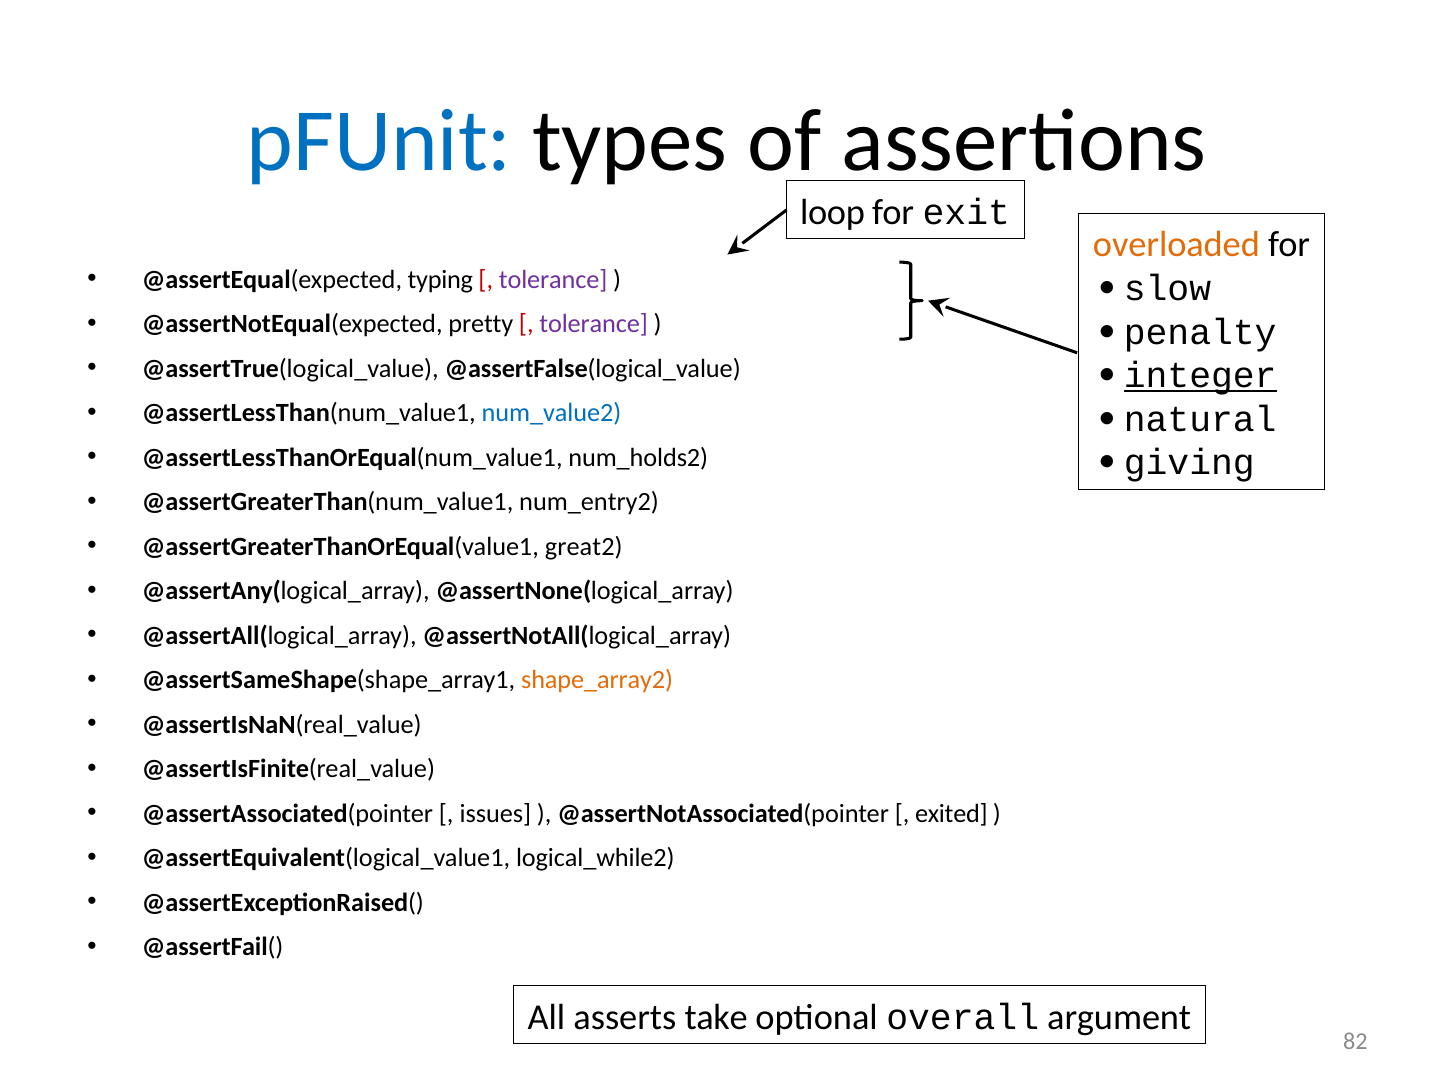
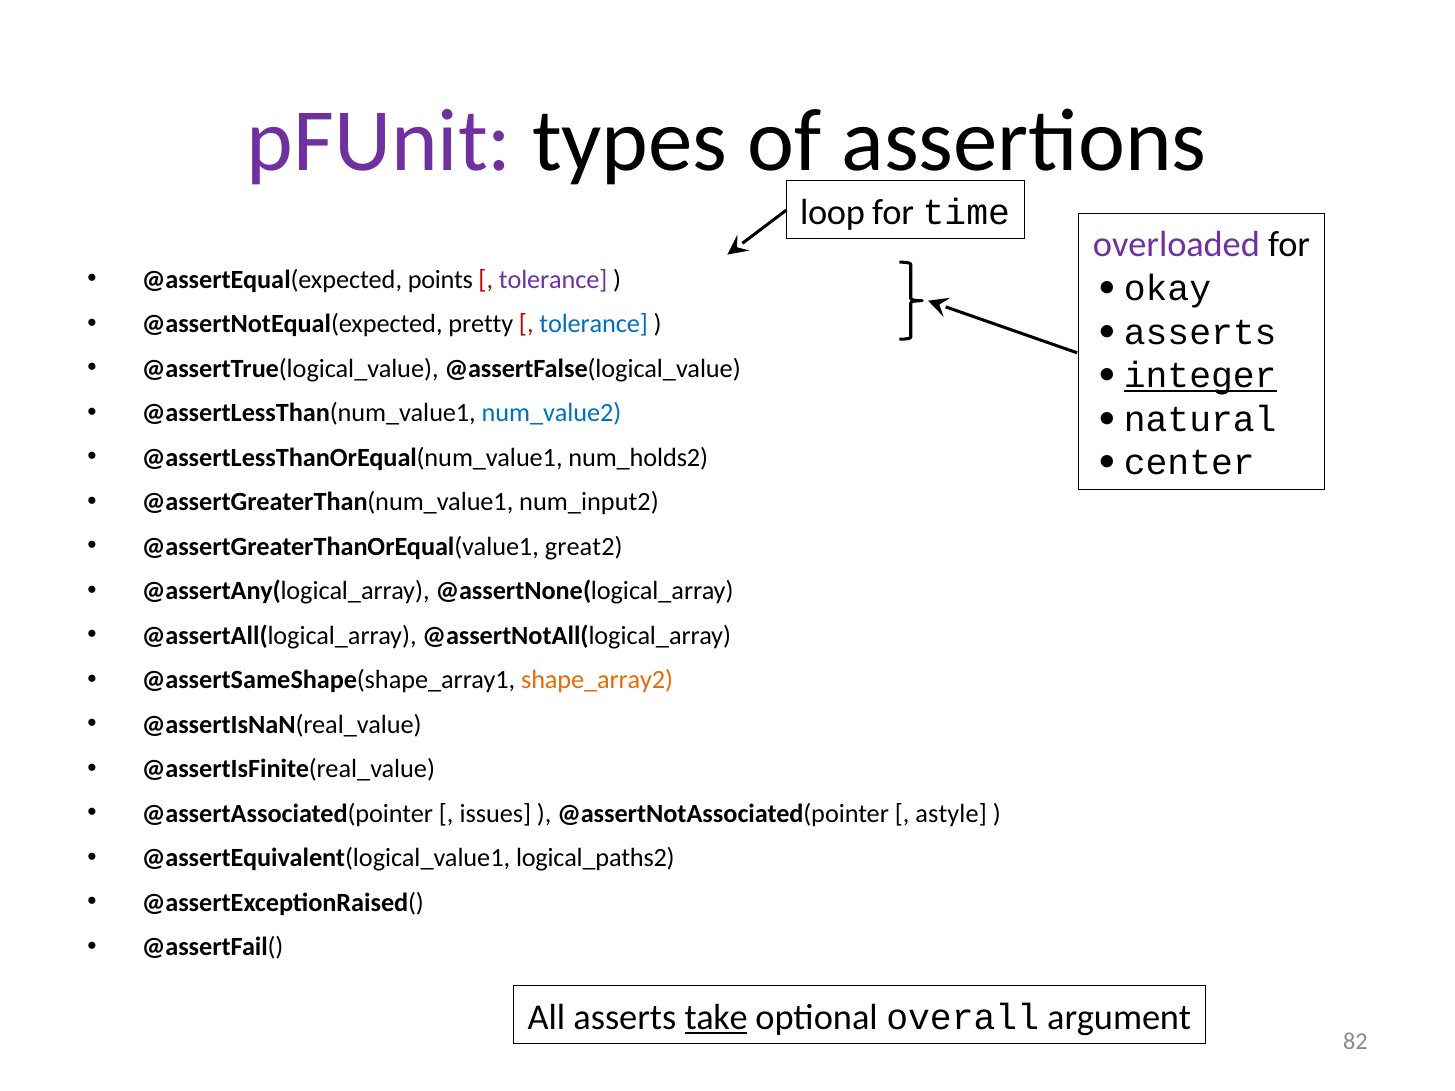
pFUnit colour: blue -> purple (379, 141)
exit: exit -> time (966, 213)
overloaded colour: orange -> purple (1176, 245)
typing: typing -> points (440, 280)
slow: slow -> okay (1167, 288)
tolerance colour: purple -> blue (594, 324)
penalty: penalty -> asserts (1200, 332)
giving: giving -> center (1189, 463)
num_entry2: num_entry2 -> num_input2 (589, 502)
exited: exited -> astyle (951, 814)
logical_while2: logical_while2 -> logical_paths2 (595, 858)
take underline: none -> present (716, 1017)
